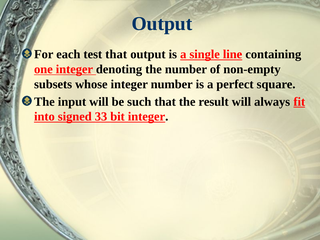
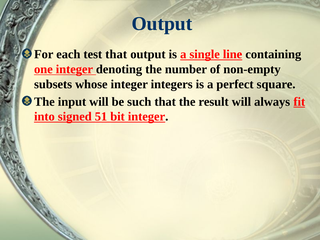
integer number: number -> integers (172, 84)
33: 33 -> 51 (101, 117)
